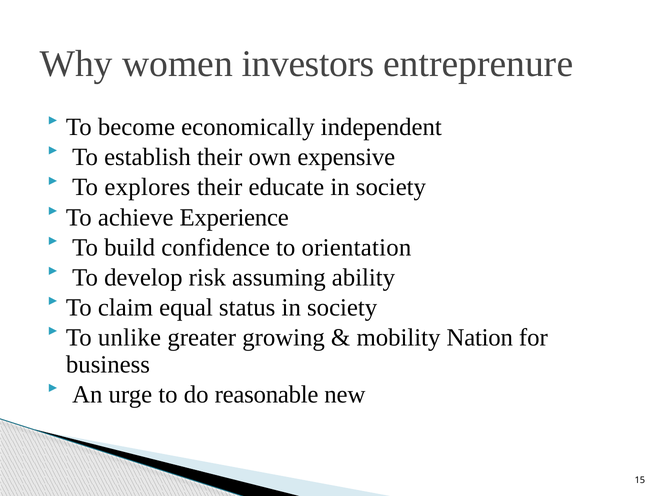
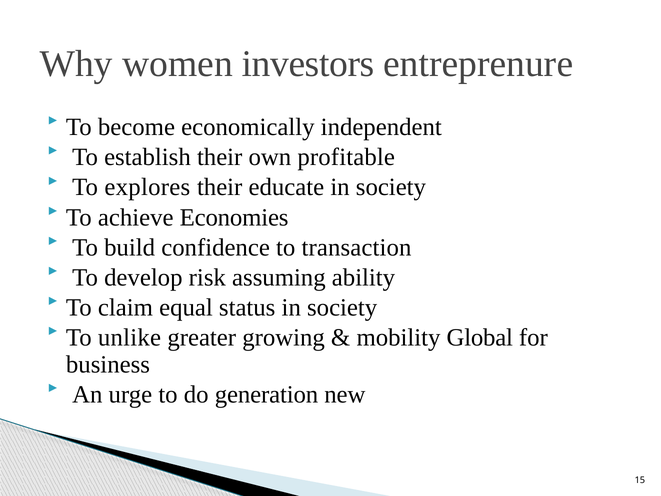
expensive: expensive -> profitable (346, 157)
Experience: Experience -> Economies (234, 217)
orientation: orientation -> transaction (356, 247)
Nation: Nation -> Global (480, 338)
reasonable: reasonable -> generation (267, 394)
